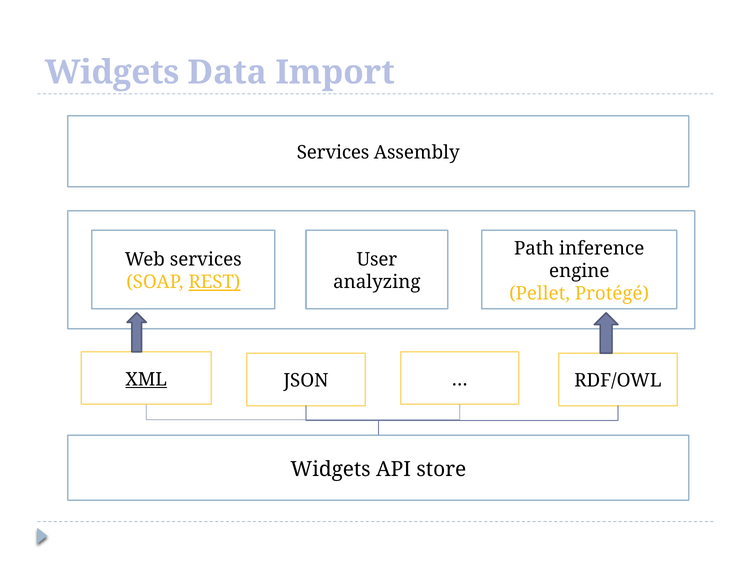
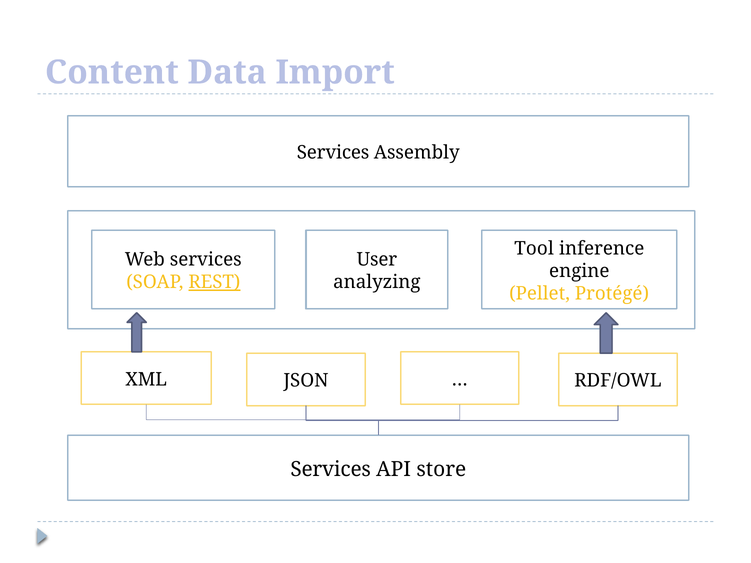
Widgets: Widgets -> Content (112, 72)
Path: Path -> Tool (534, 249)
XML underline: present -> none (146, 380)
Widgets: Widgets -> Services (331, 469)
